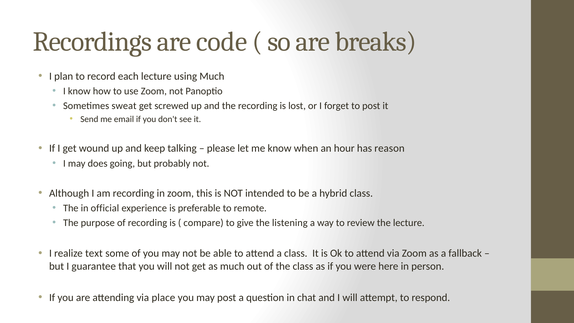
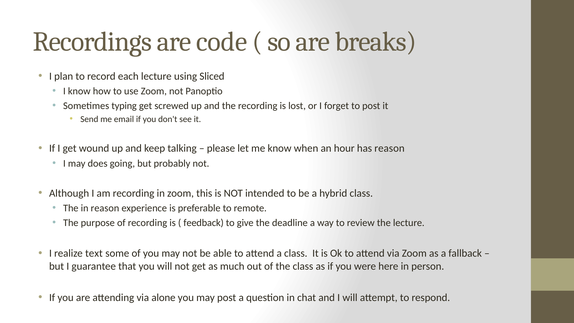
using Much: Much -> Sliced (212, 76)
sweat: sweat -> typing (124, 106)
in official: official -> reason (105, 208)
compare: compare -> feedback (204, 223)
listening: listening -> deadline (290, 223)
place: place -> alone (163, 297)
